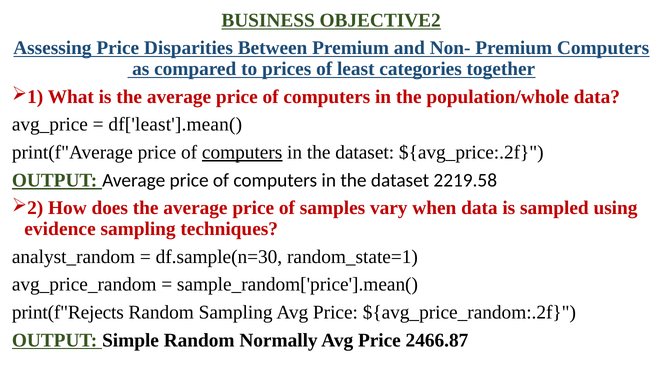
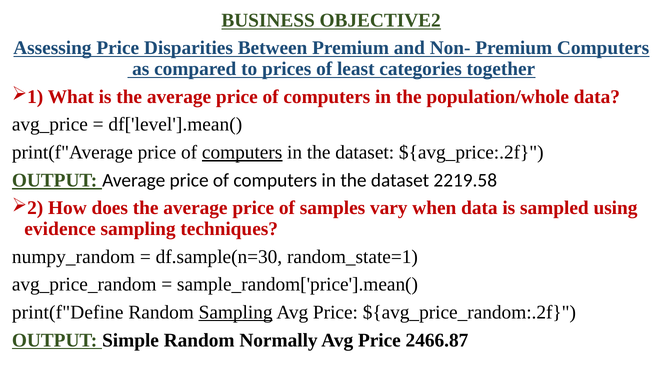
df['least'].mean(: df['least'].mean( -> df['level'].mean( (175, 125)
analyst_random: analyst_random -> numpy_random (73, 257)
print(f"Rejects: print(f"Rejects -> print(f"Define (68, 312)
Sampling underline: none -> present (236, 312)
